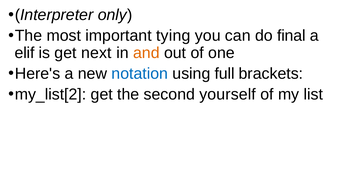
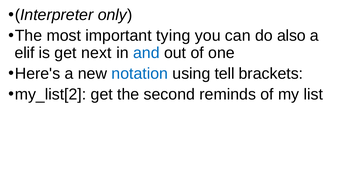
final: final -> also (291, 36)
and colour: orange -> blue (146, 53)
full: full -> tell (225, 74)
yourself: yourself -> reminds (228, 94)
